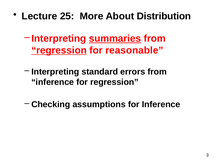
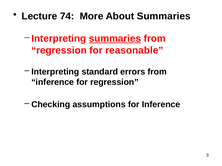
25: 25 -> 74 (67, 16)
About Distribution: Distribution -> Summaries (164, 16)
regression underline: present -> none (59, 51)
